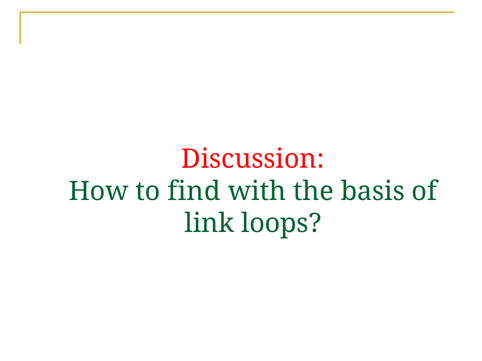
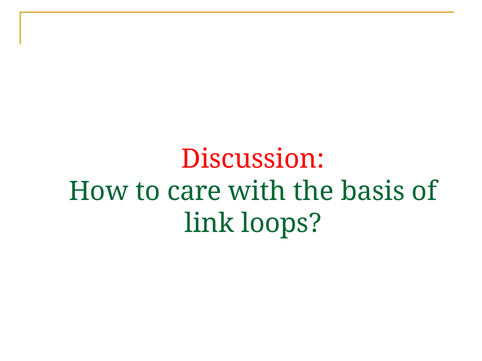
find: find -> care (194, 191)
